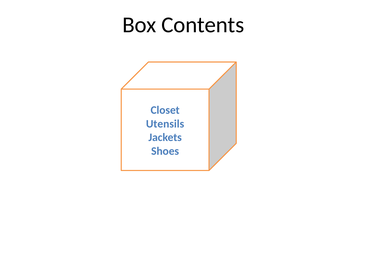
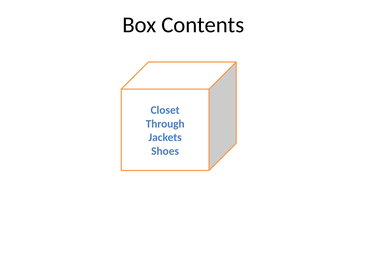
Utensils: Utensils -> Through (165, 124)
